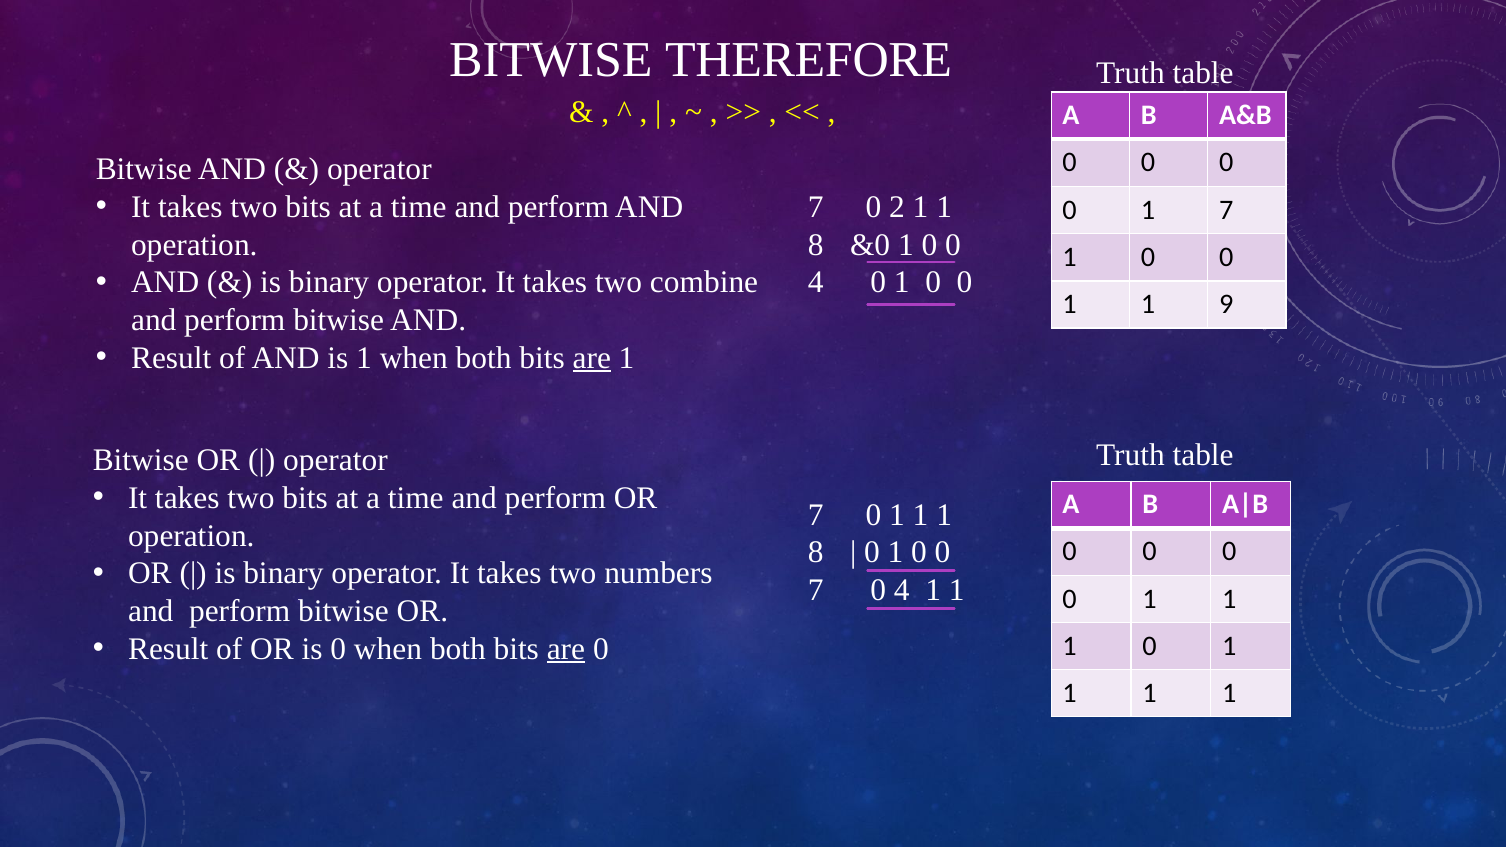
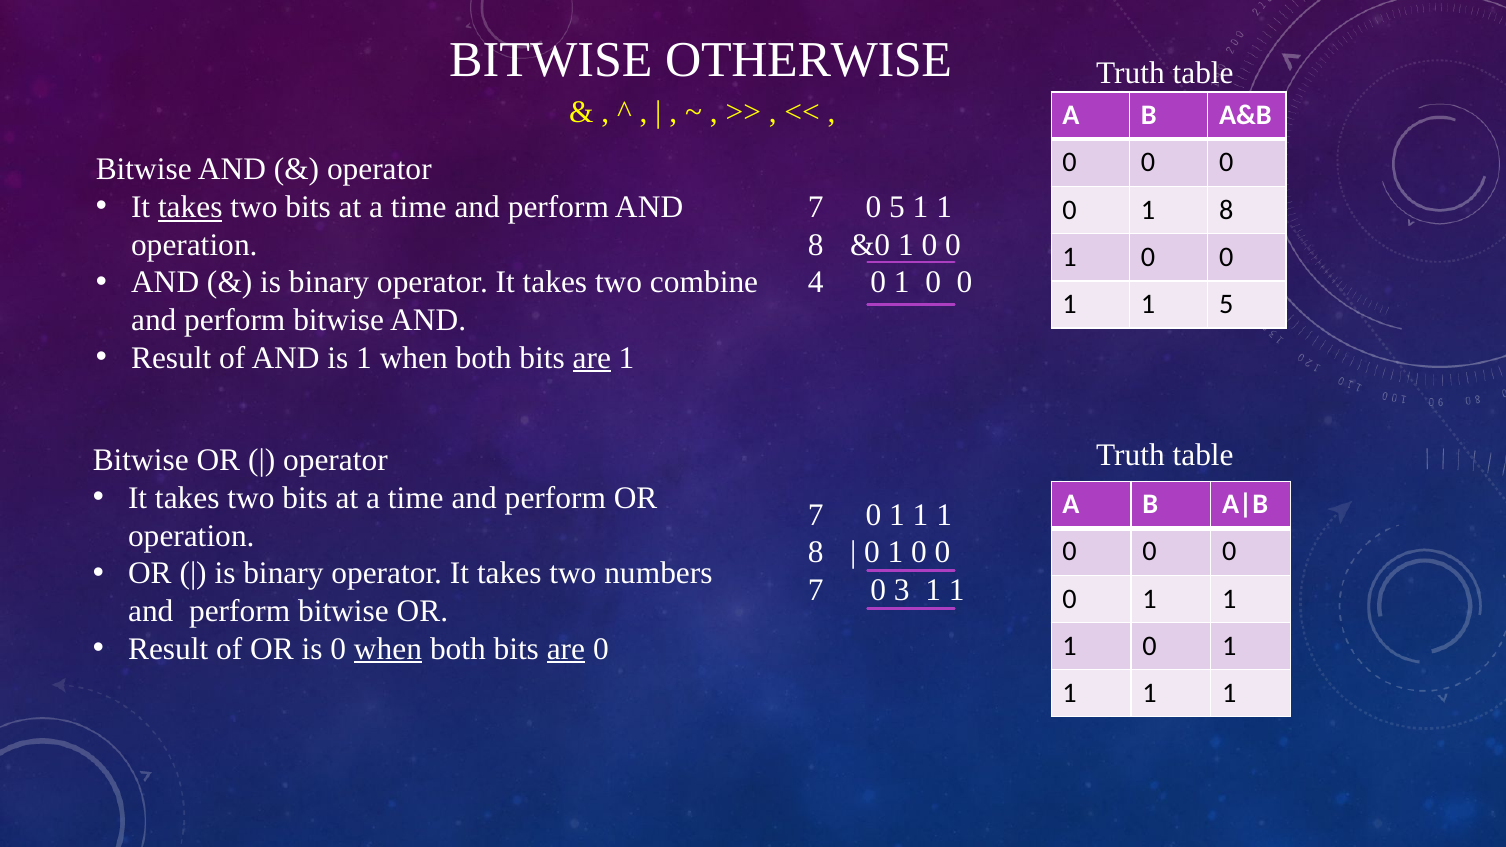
THEREFORE: THEREFORE -> OTHERWISE (809, 60)
takes underline: none -> present (190, 207)
0 2: 2 -> 5 (897, 207)
0 1 7: 7 -> 8 (1226, 210)
1 9: 9 -> 5 (1226, 304)
7 0 4: 4 -> 3 (902, 590)
when underline: none -> present (388, 649)
